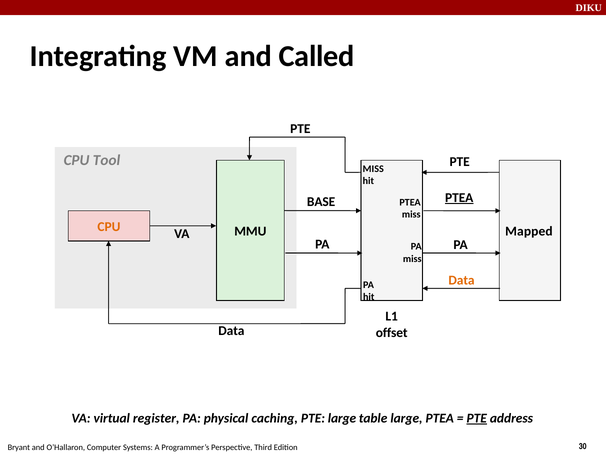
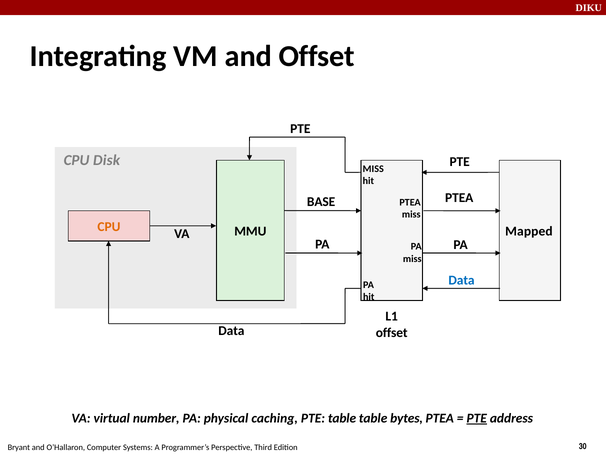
and Called: Called -> Offset (317, 56)
Tool: Tool -> Disk (107, 160)
PTEA underline: present -> none (459, 198)
Data colour: orange -> blue (462, 280)
register: register -> number (156, 419)
PTE large: large -> table (342, 419)
table large: large -> bytes (407, 419)
